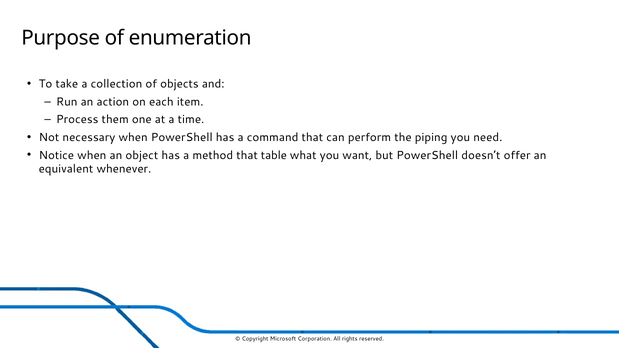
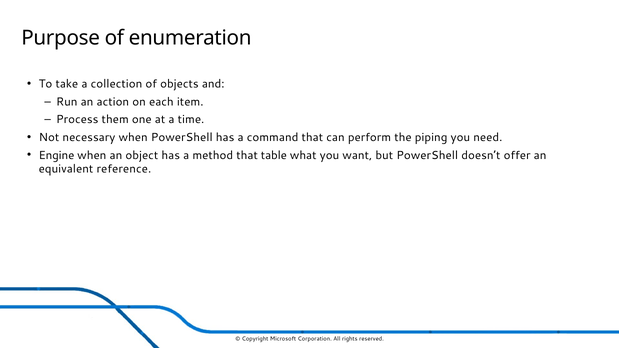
Notice: Notice -> Engine (56, 155)
whenever: whenever -> reference (124, 169)
